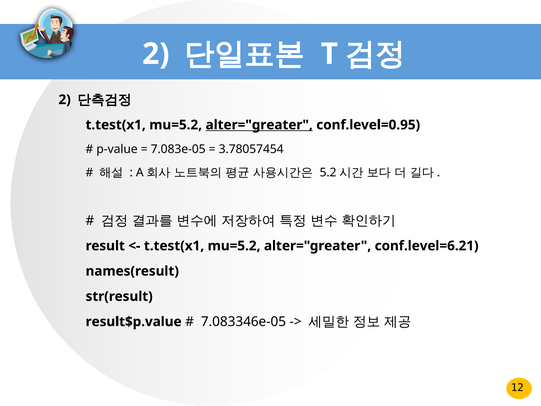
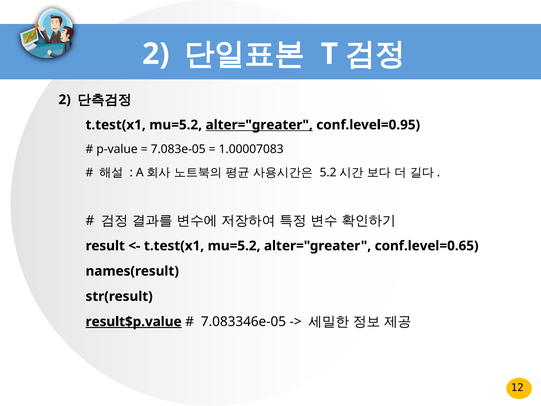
3.78057454: 3.78057454 -> 1.00007083 (251, 149)
conf.level=6.21: conf.level=6.21 -> conf.level=0.65 (427, 246)
result$p.value underline: none -> present (134, 321)
